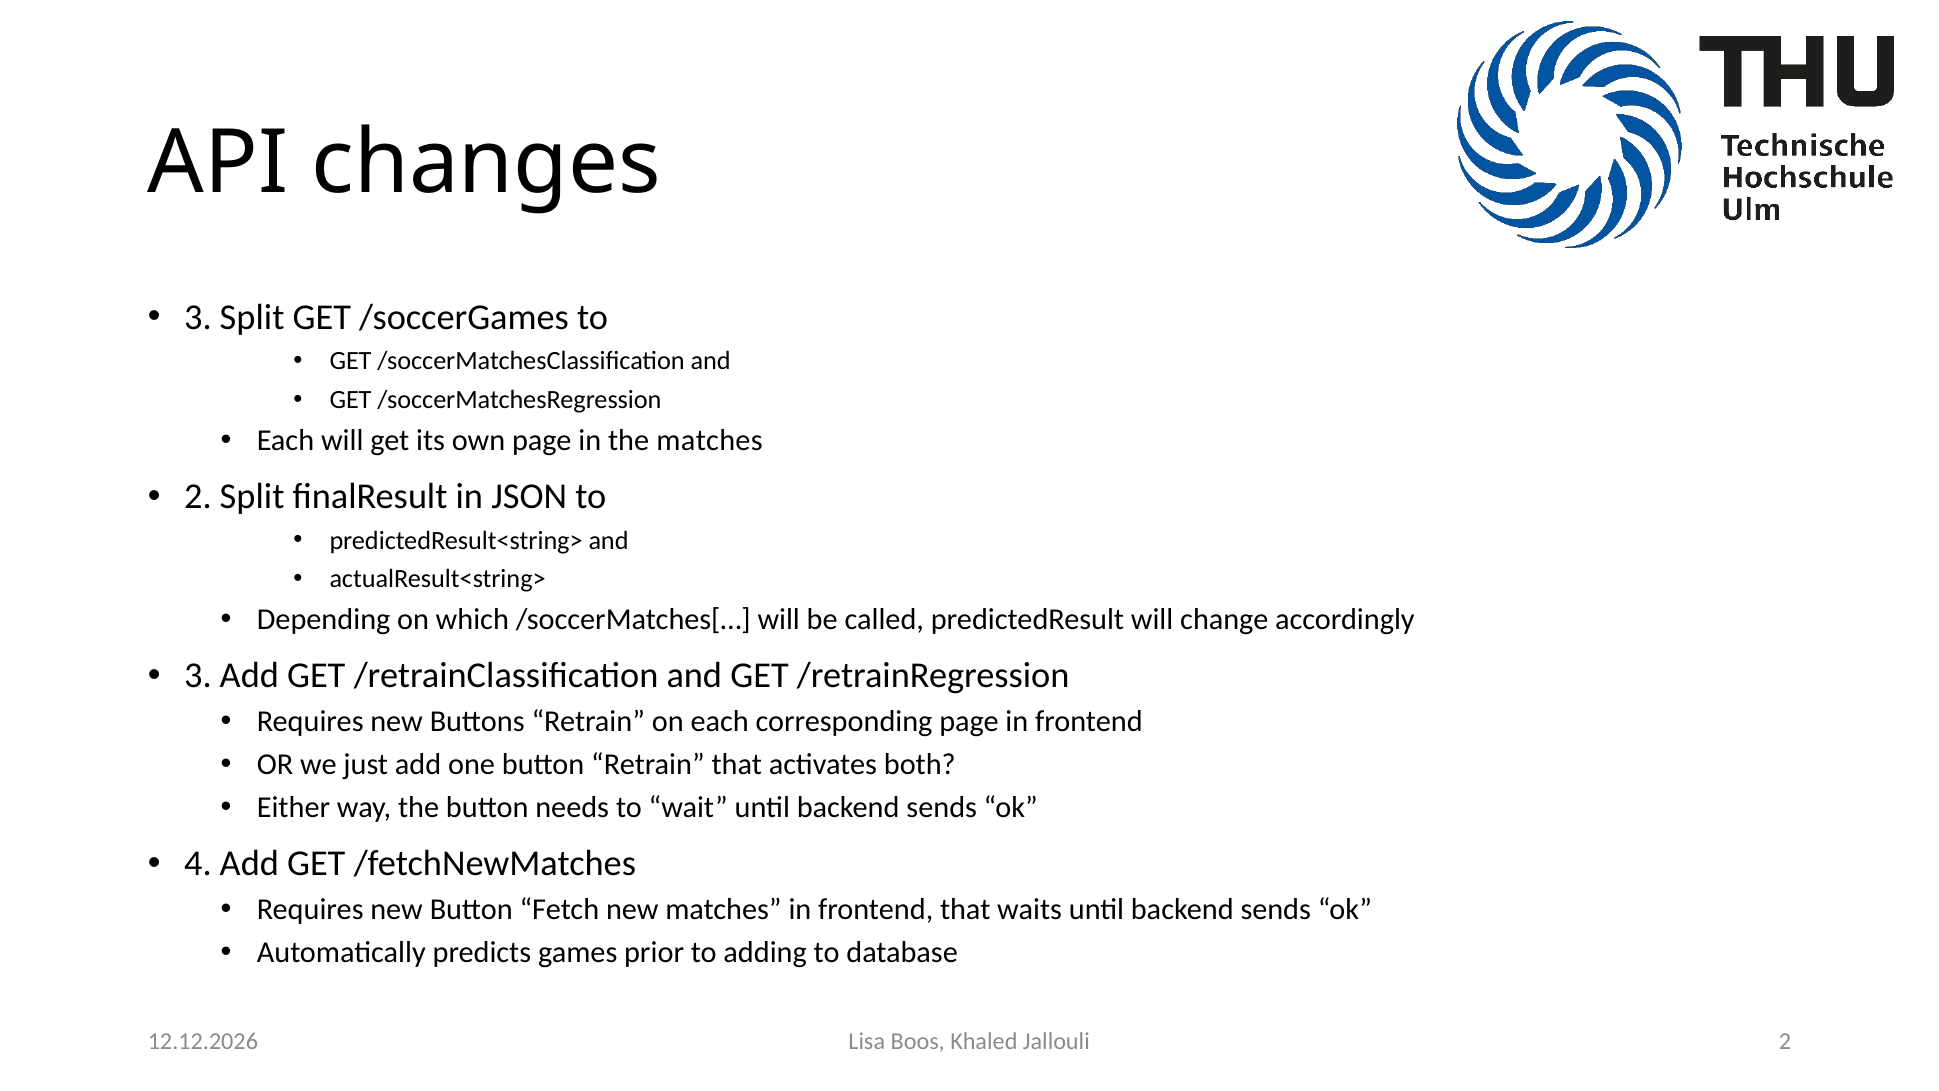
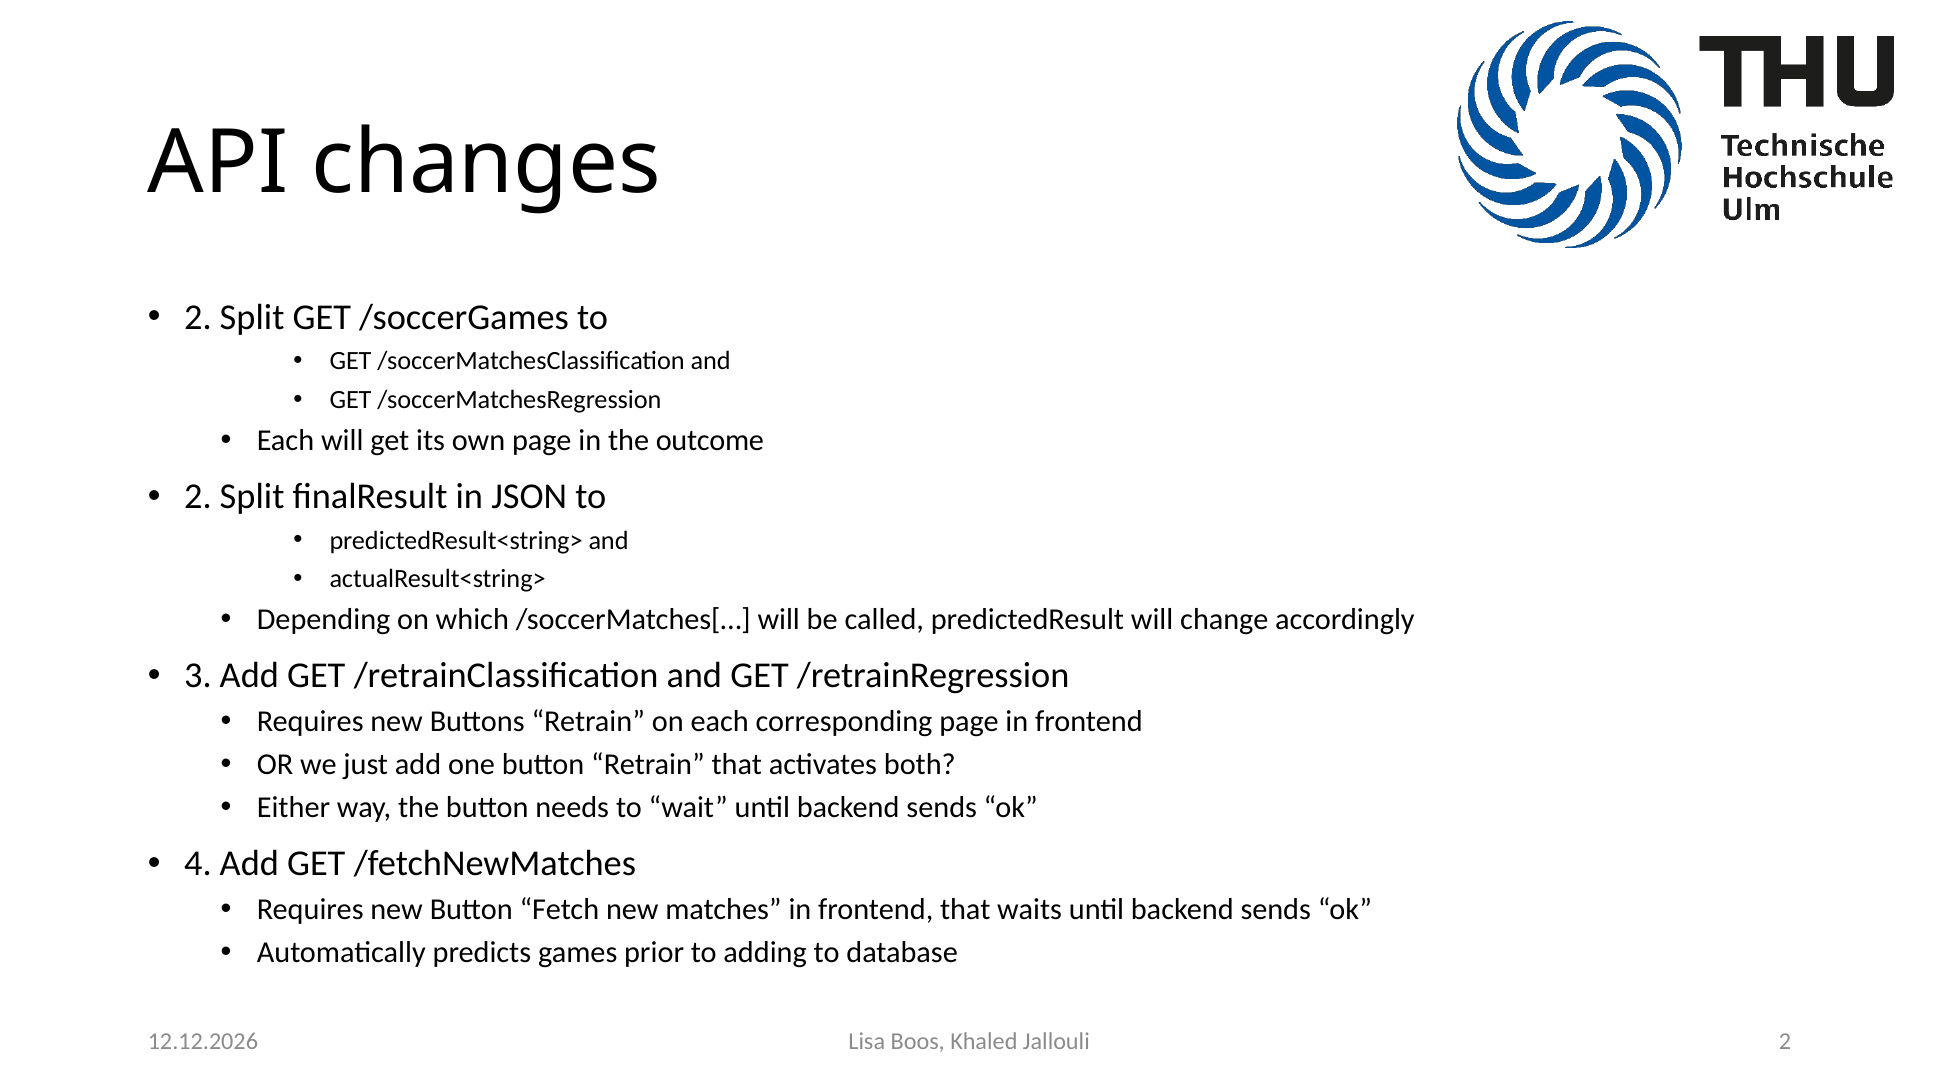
3: 3 -> 2 (198, 317)
the matches: matches -> outcome (710, 440)
